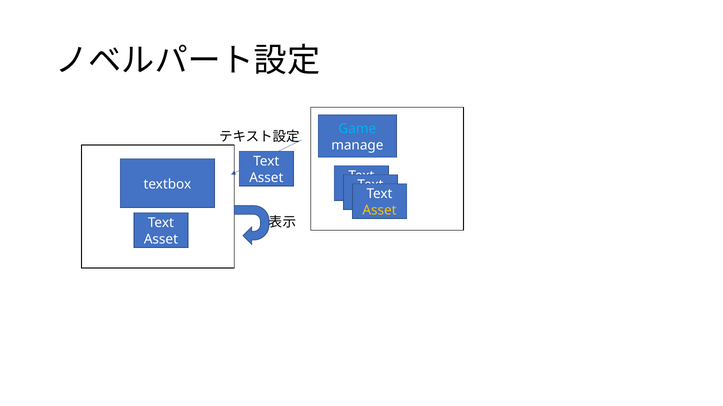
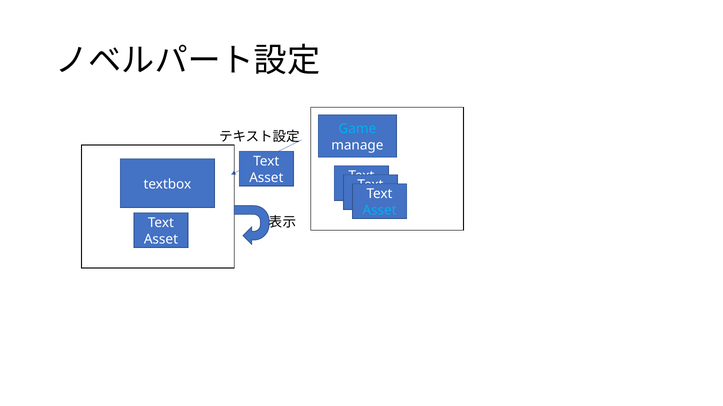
Asset colour: yellow -> light blue (380, 211)
